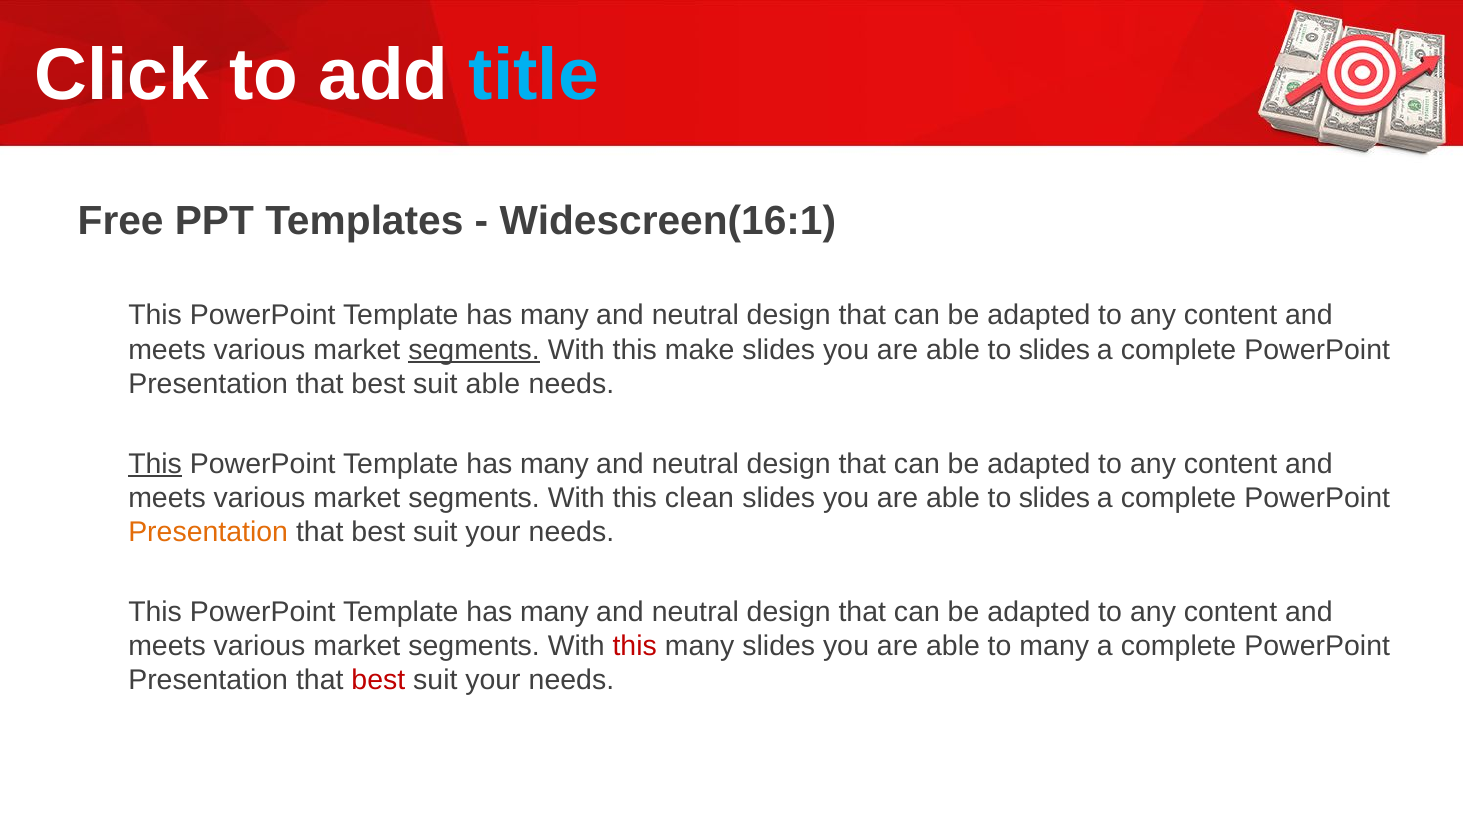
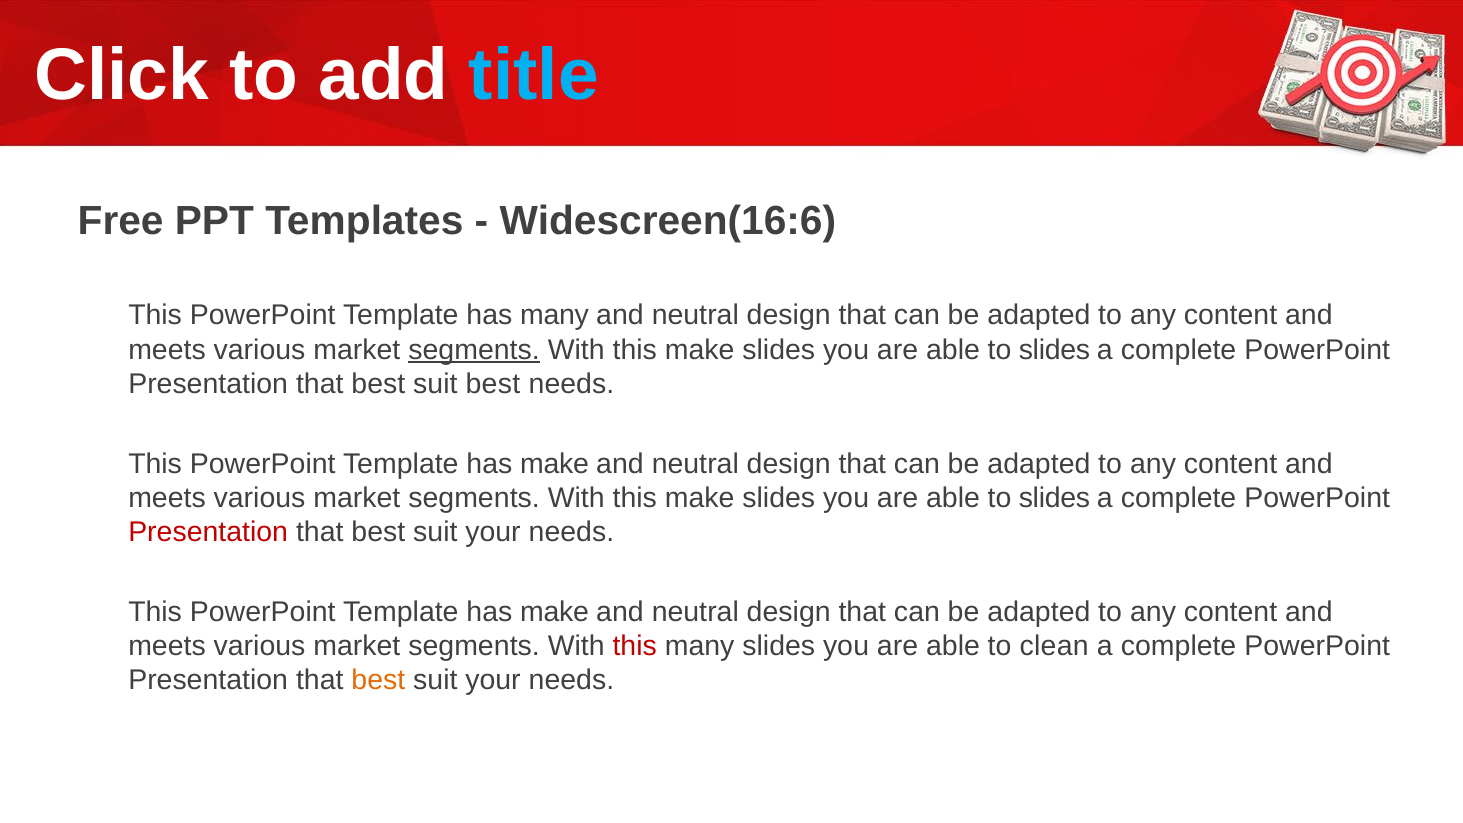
Widescreen(16:1: Widescreen(16:1 -> Widescreen(16:6 (668, 221)
suit able: able -> best (493, 384)
This underline: present -> none (155, 464)
many: many -> make (555, 464)
clean: clean -> make (700, 498)
Presentation colour: orange -> red (208, 532)
many: many -> make (555, 612)
to many: many -> clean (1054, 646)
best colour: red -> orange (378, 680)
